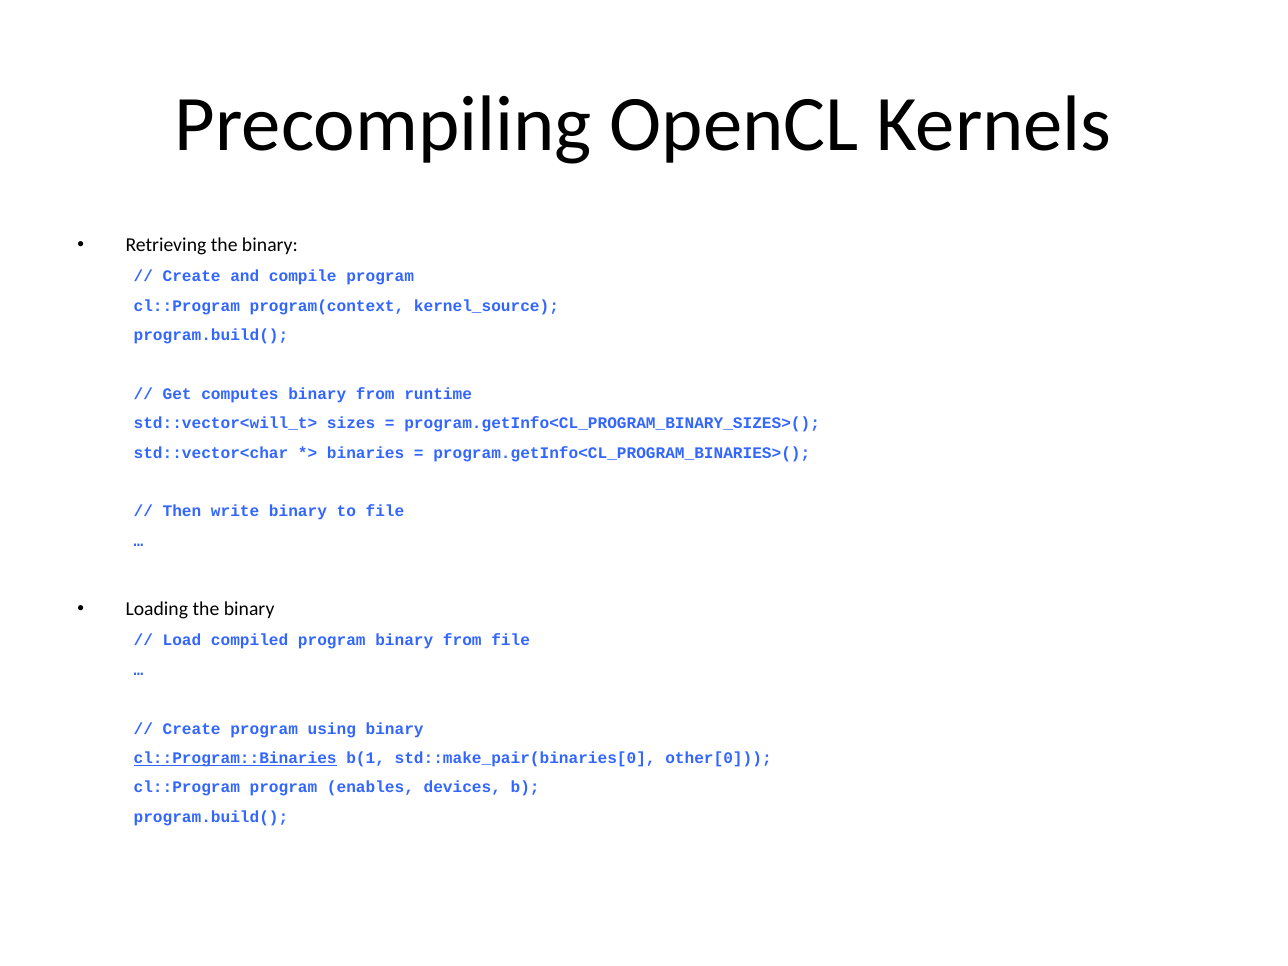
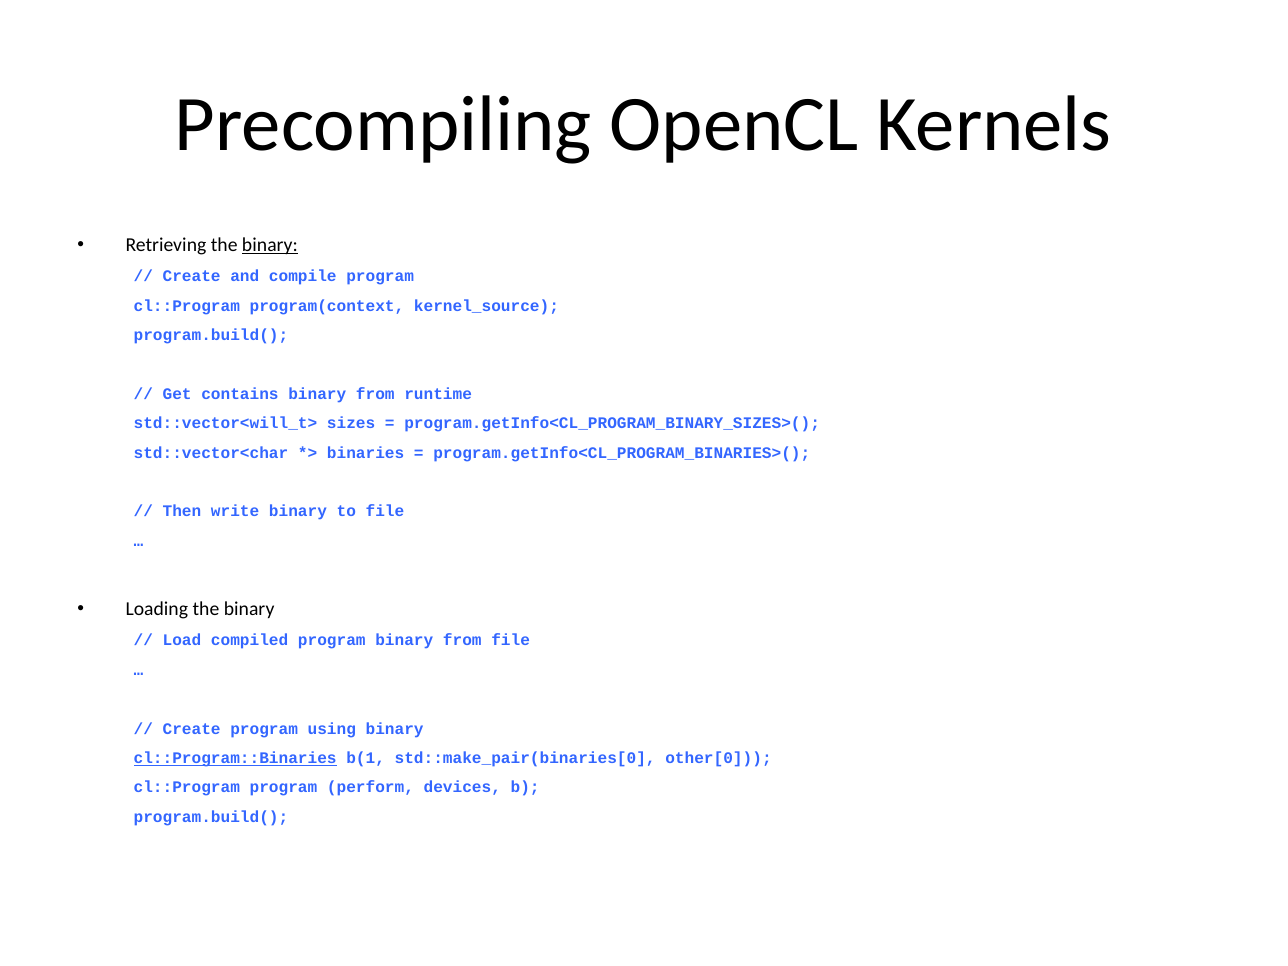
binary underline: none -> present (270, 245)
computes: computes -> contains (240, 394)
enables: enables -> perform (370, 788)
